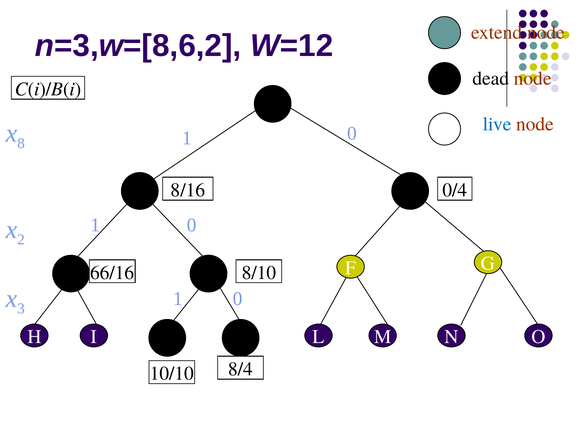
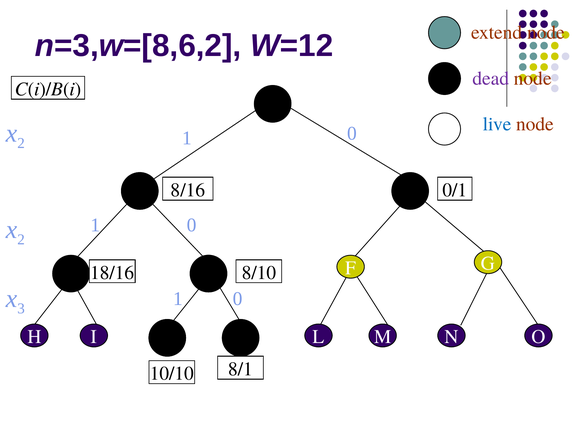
dead colour: black -> purple (491, 78)
8: 8 -> 2 (21, 143)
0/4: 0/4 -> 0/1 (455, 190)
66/16: 66/16 -> 18/16 (112, 272)
8/4: 8/4 -> 8/1 (241, 369)
